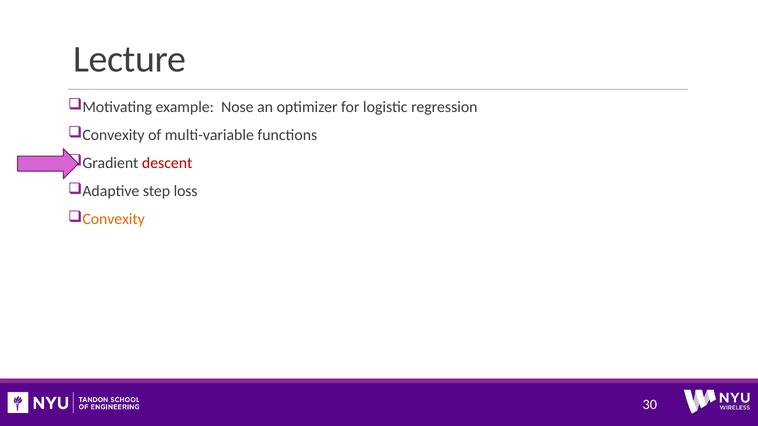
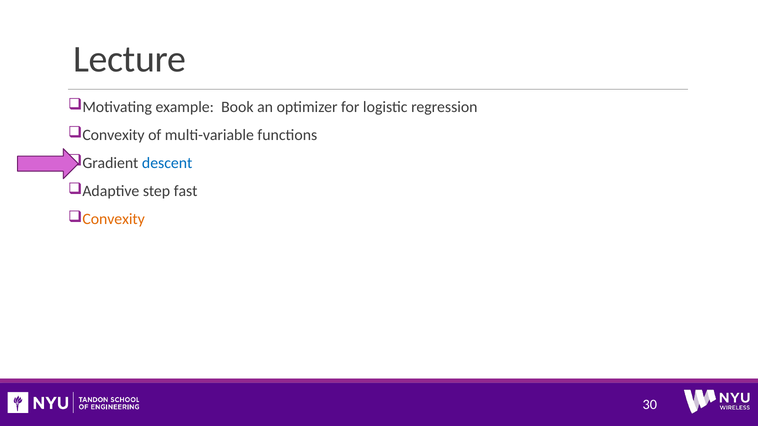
Nose: Nose -> Book (237, 107)
descent colour: red -> blue (167, 163)
loss: loss -> fast (186, 191)
